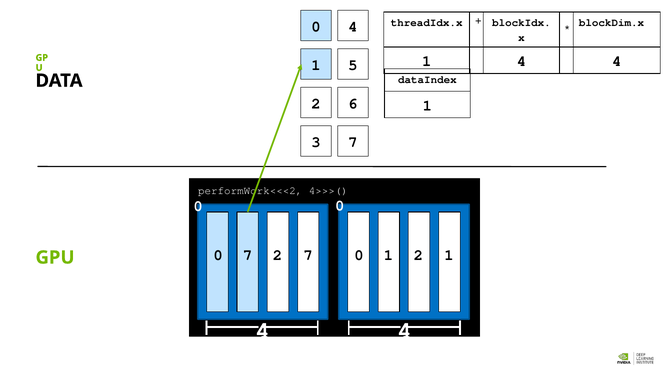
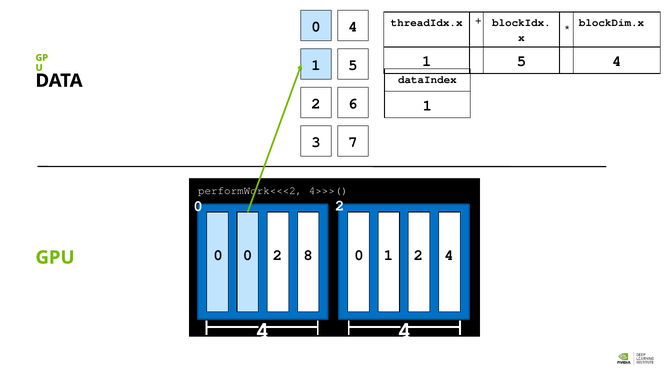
4: 4 -> 5 (521, 61)
0: 0 -> 2 (340, 206)
0 7: 7 -> 0 (248, 256)
2 7: 7 -> 8 (308, 256)
1 2 1: 1 -> 4 (449, 255)
